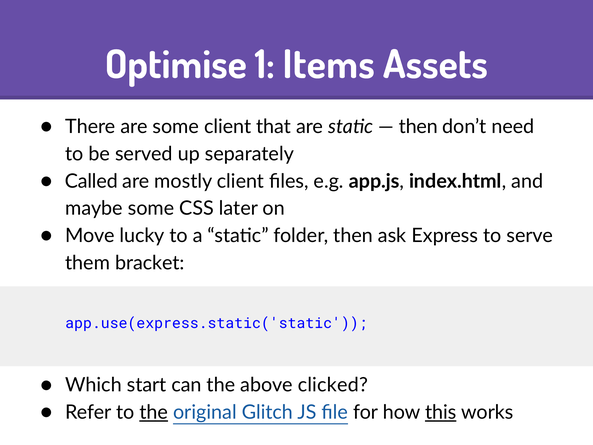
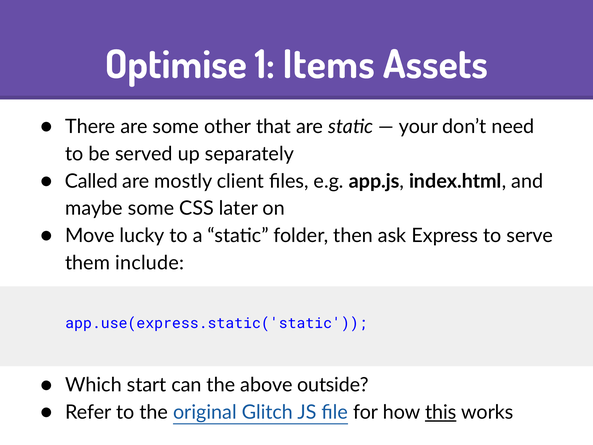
some client: client -> other (228, 127)
then: then -> your (418, 127)
bracket: bracket -> include (150, 263)
clicked: clicked -> outside (333, 385)
the underline: present -> none (154, 412)
